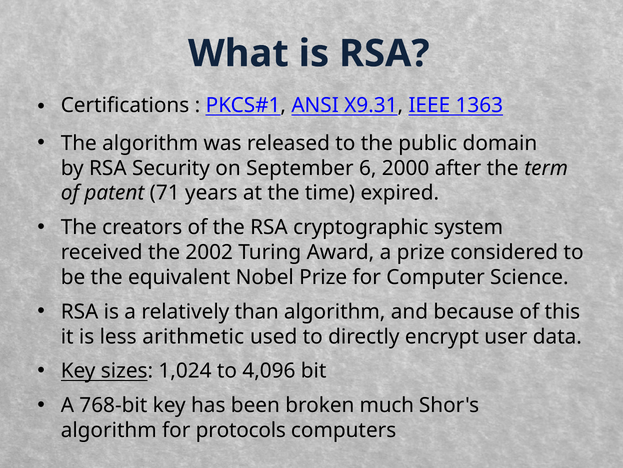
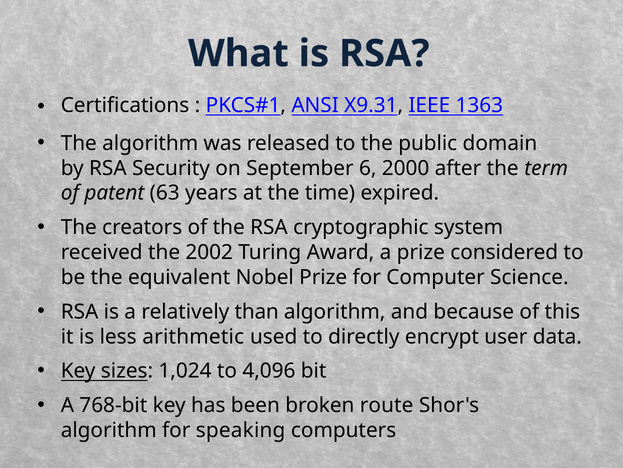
71: 71 -> 63 (165, 193)
much: much -> route (387, 405)
protocols: protocols -> speaking (241, 430)
